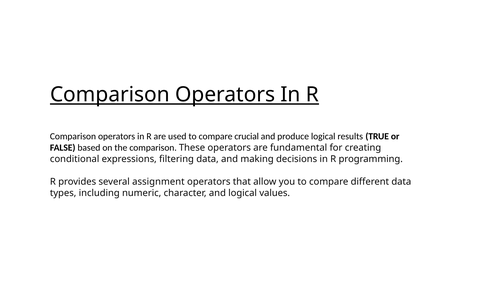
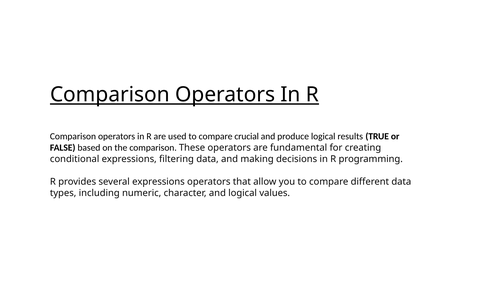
several assignment: assignment -> expressions (158, 182)
